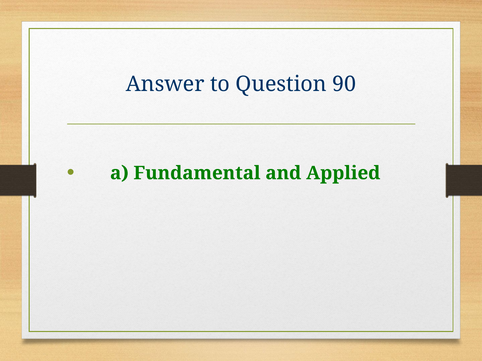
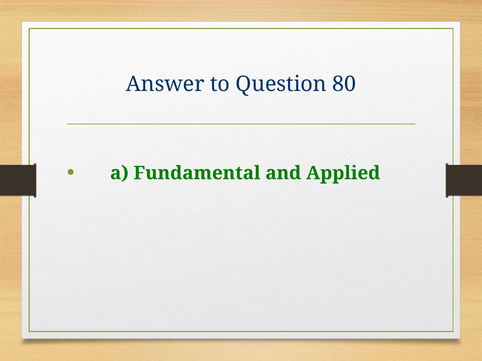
90: 90 -> 80 (344, 84)
